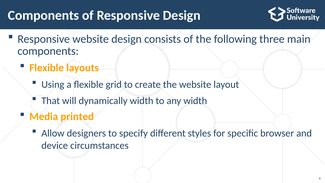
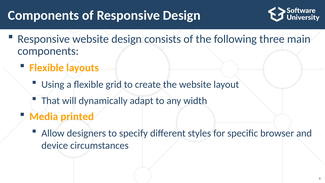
dynamically width: width -> adapt (142, 101)
